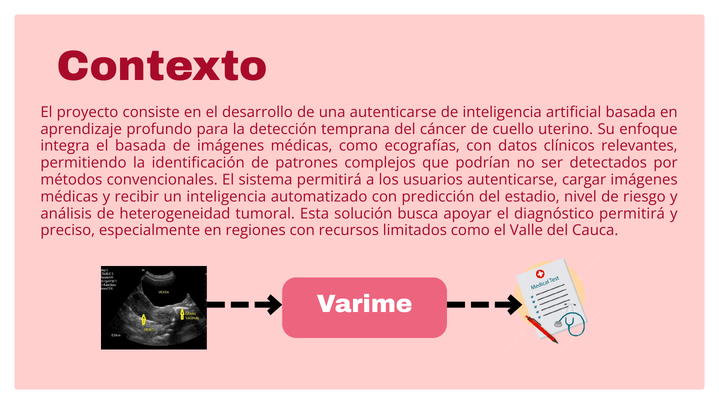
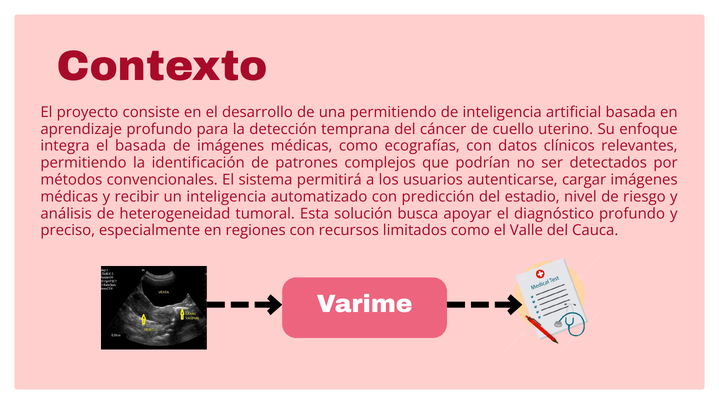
una autenticarse: autenticarse -> permitiendo (393, 112)
diagnóstico permitirá: permitirá -> profundo (632, 214)
